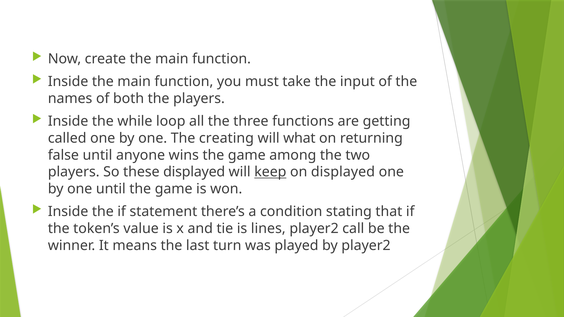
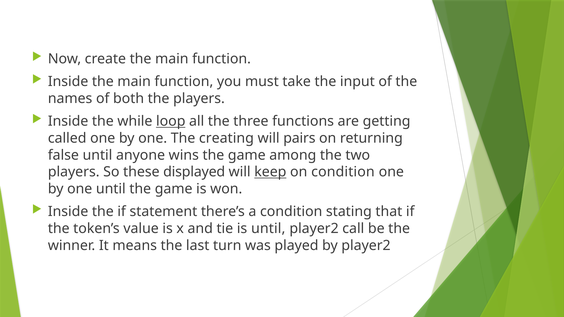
loop underline: none -> present (171, 121)
what: what -> pairs (299, 138)
on displayed: displayed -> condition (343, 172)
is lines: lines -> until (268, 229)
